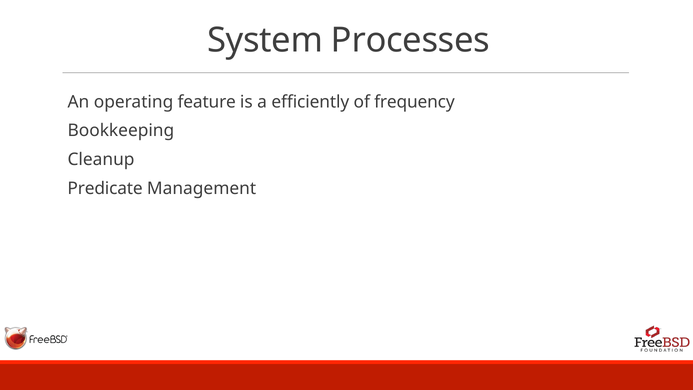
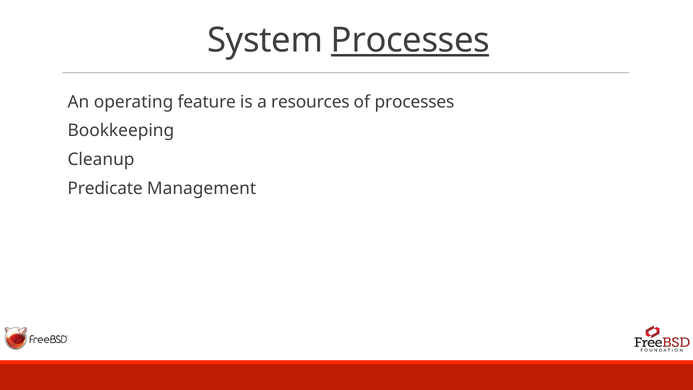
Processes underline: none -> present (410, 40)
efficiently: efficiently -> resources (310, 102)
of frequency: frequency -> processes (414, 102)
